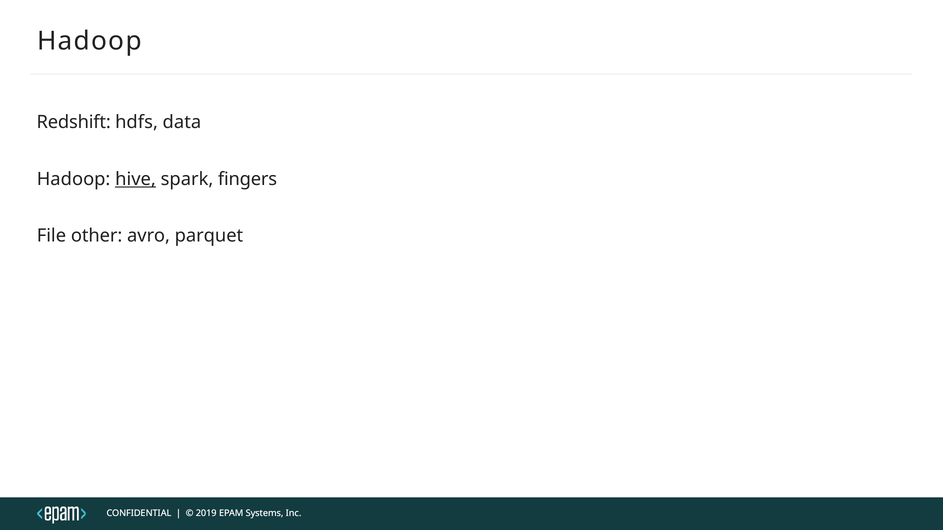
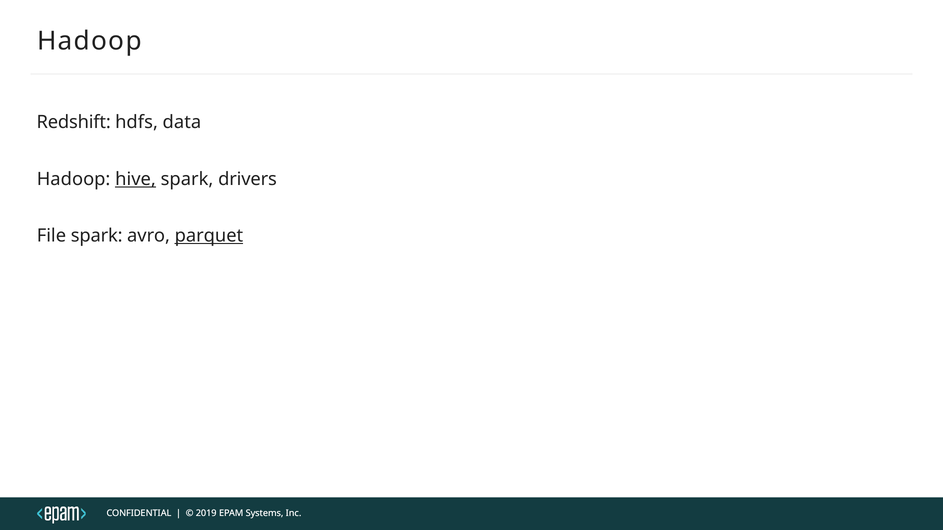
fingers: fingers -> drivers (248, 179)
File other: other -> spark (97, 236)
parquet underline: none -> present (209, 236)
